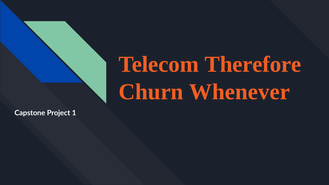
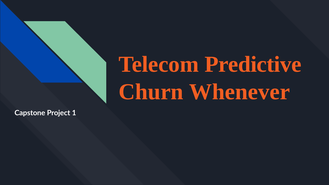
Therefore: Therefore -> Predictive (253, 64)
